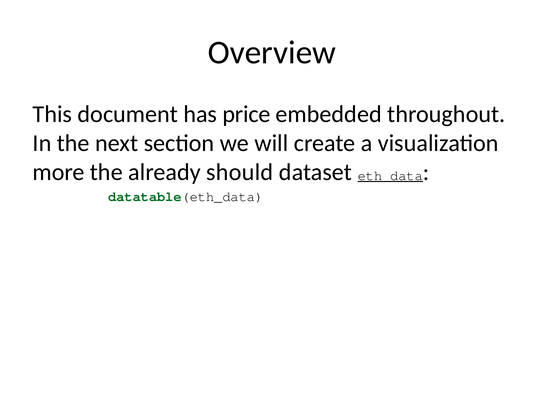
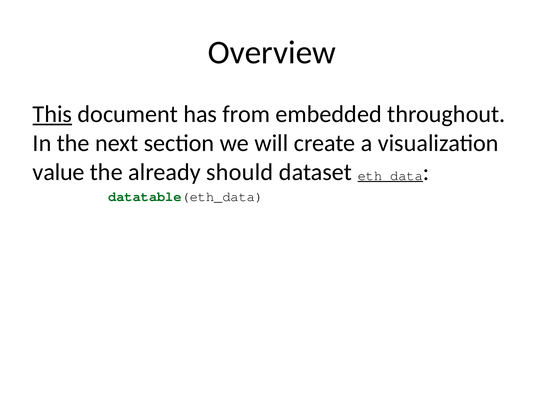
This underline: none -> present (52, 114)
price: price -> from (246, 114)
more: more -> value (59, 172)
